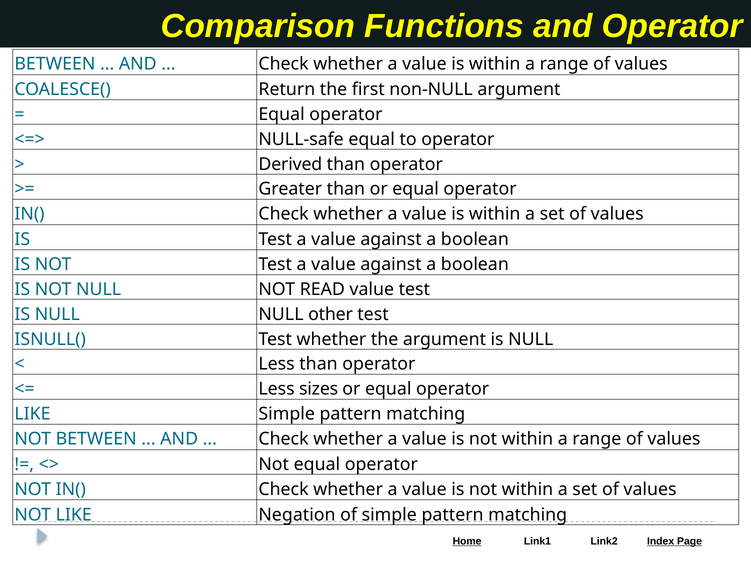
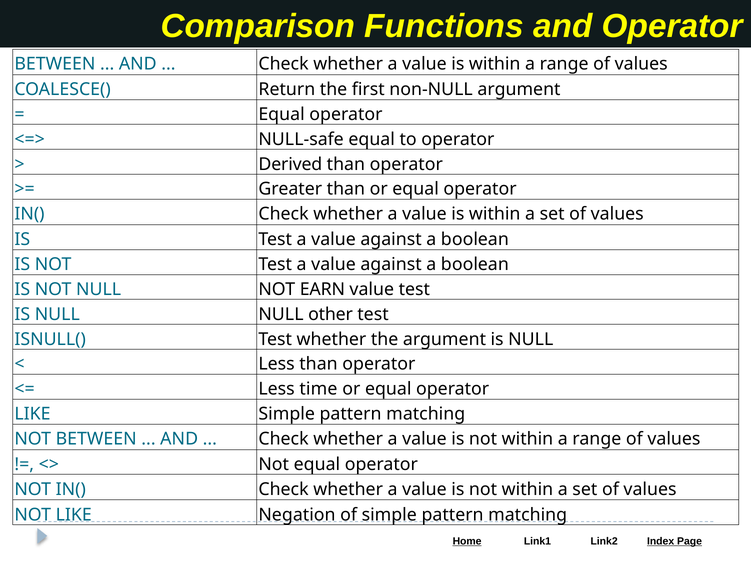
READ: READ -> EARN (322, 289)
sizes: sizes -> time (318, 389)
